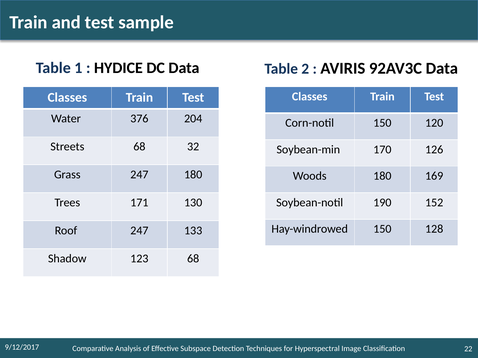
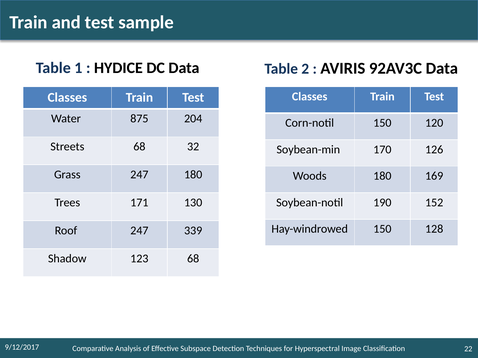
376: 376 -> 875 (139, 119)
133: 133 -> 339 (193, 231)
